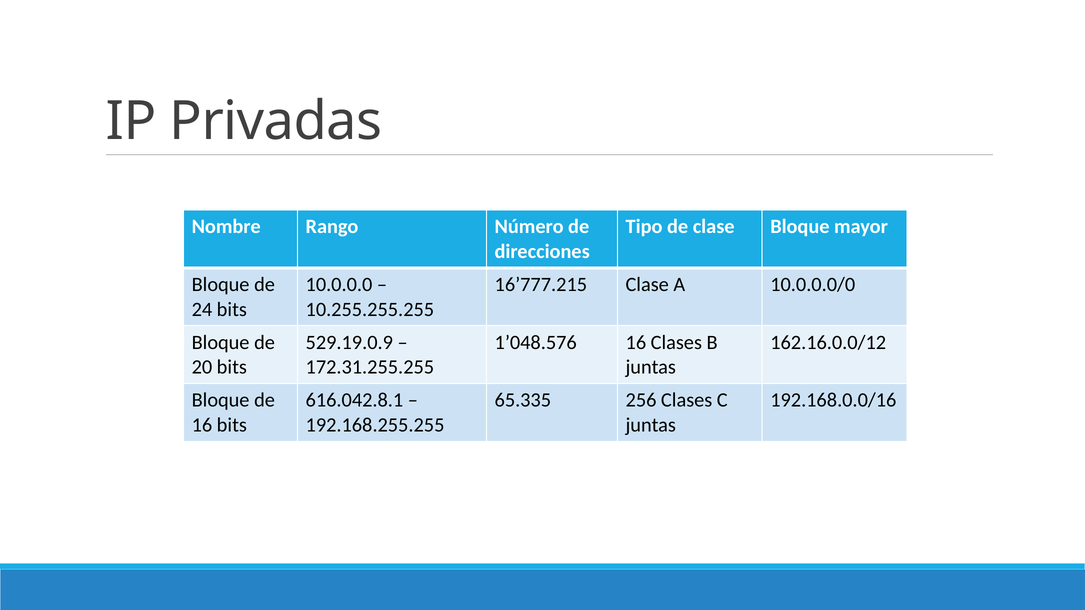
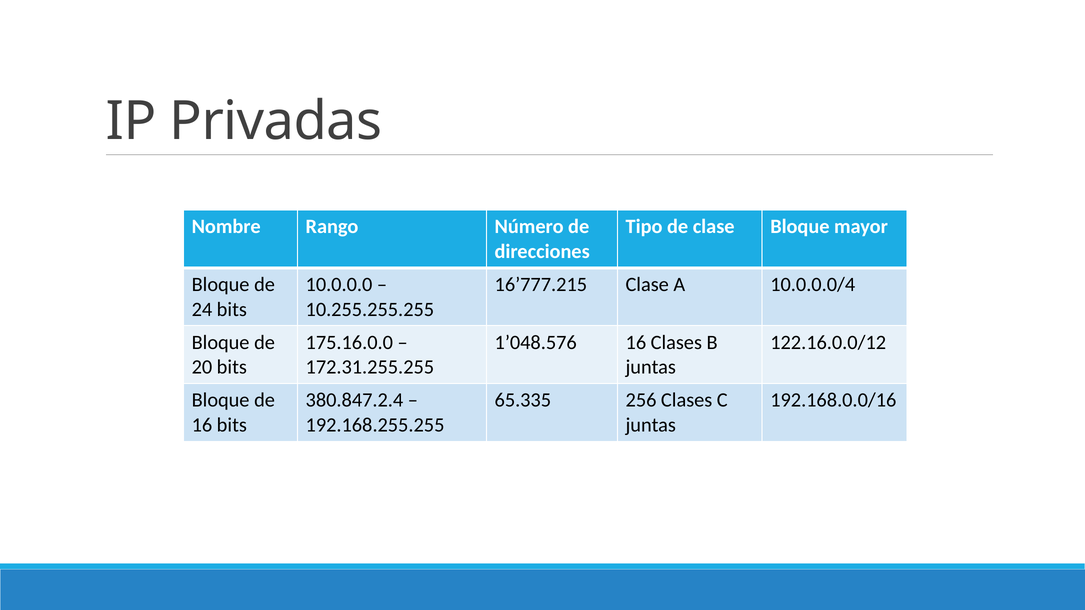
10.0.0.0/0: 10.0.0.0/0 -> 10.0.0.0/4 (813, 285)
529.19.0.9: 529.19.0.9 -> 175.16.0.0 (349, 343)
162.16.0.0/12: 162.16.0.0/12 -> 122.16.0.0/12 (828, 343)
616.042.8.1: 616.042.8.1 -> 380.847.2.4 (354, 400)
